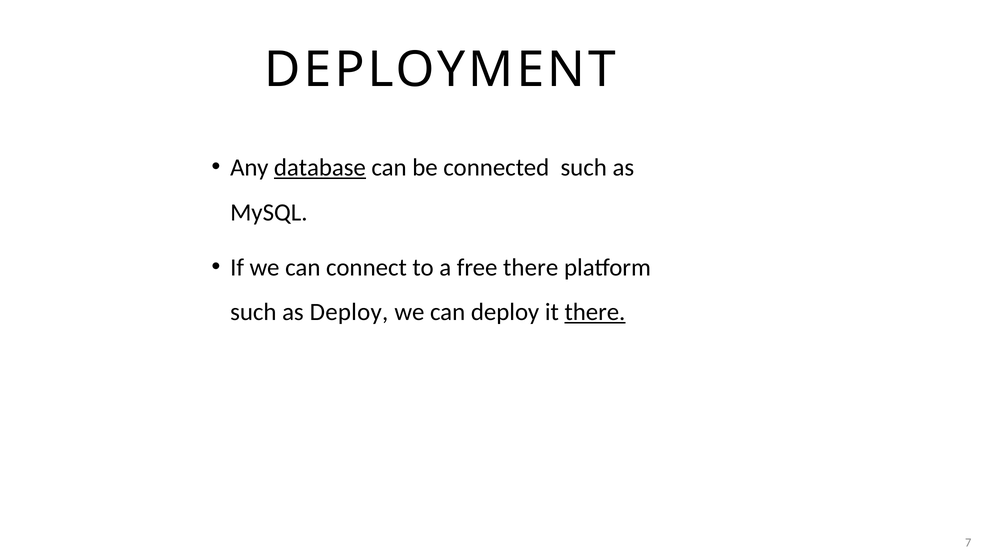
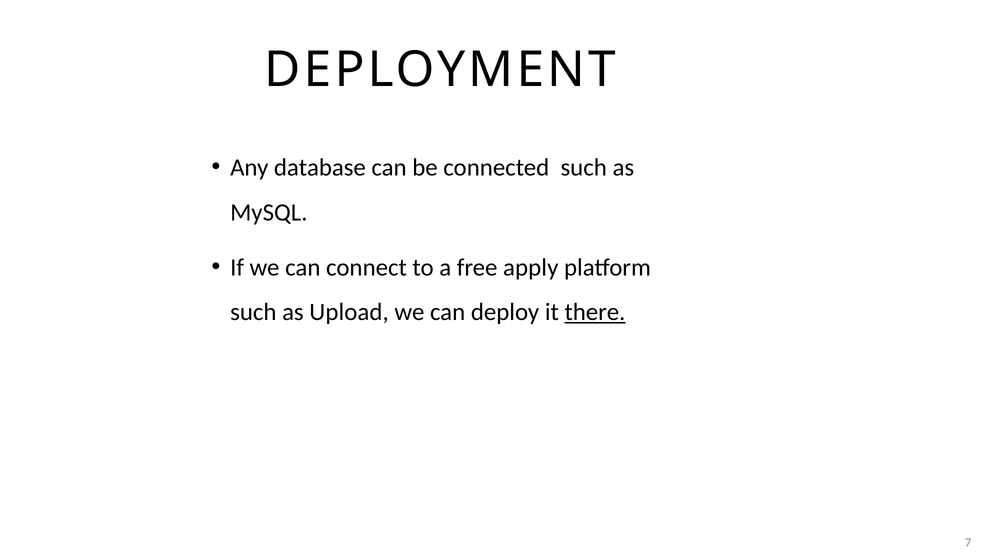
database underline: present -> none (320, 168)
free there: there -> apply (531, 268)
as Deploy: Deploy -> Upload (349, 312)
